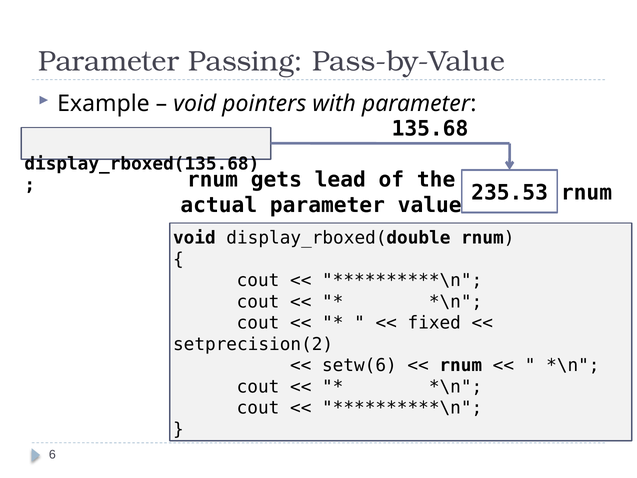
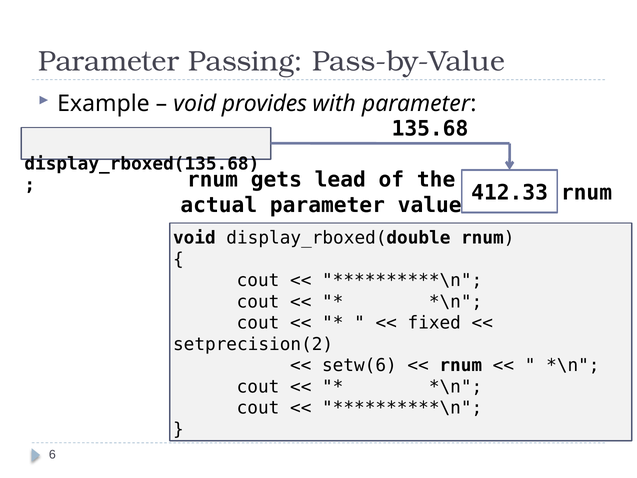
pointers: pointers -> provides (264, 104)
235.53: 235.53 -> 412.33 (510, 193)
